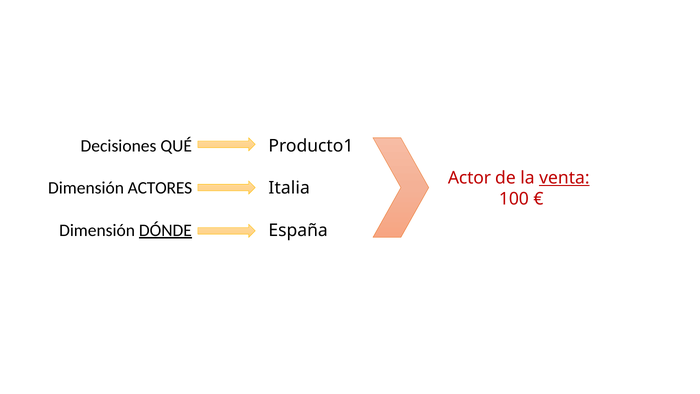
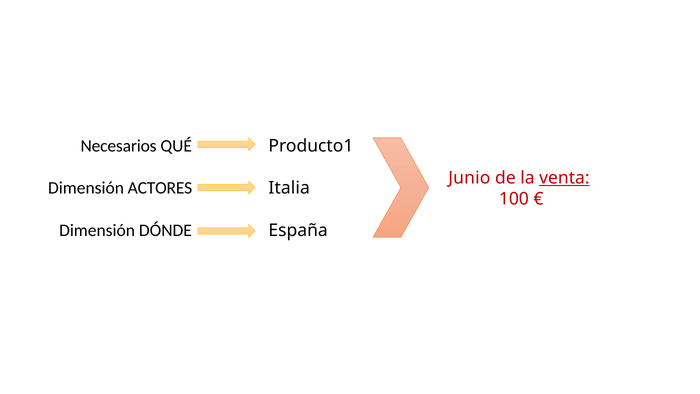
Decisiones: Decisiones -> Necesarios (119, 146)
Actor: Actor -> Junio (469, 178)
DÓNDE underline: present -> none (165, 230)
